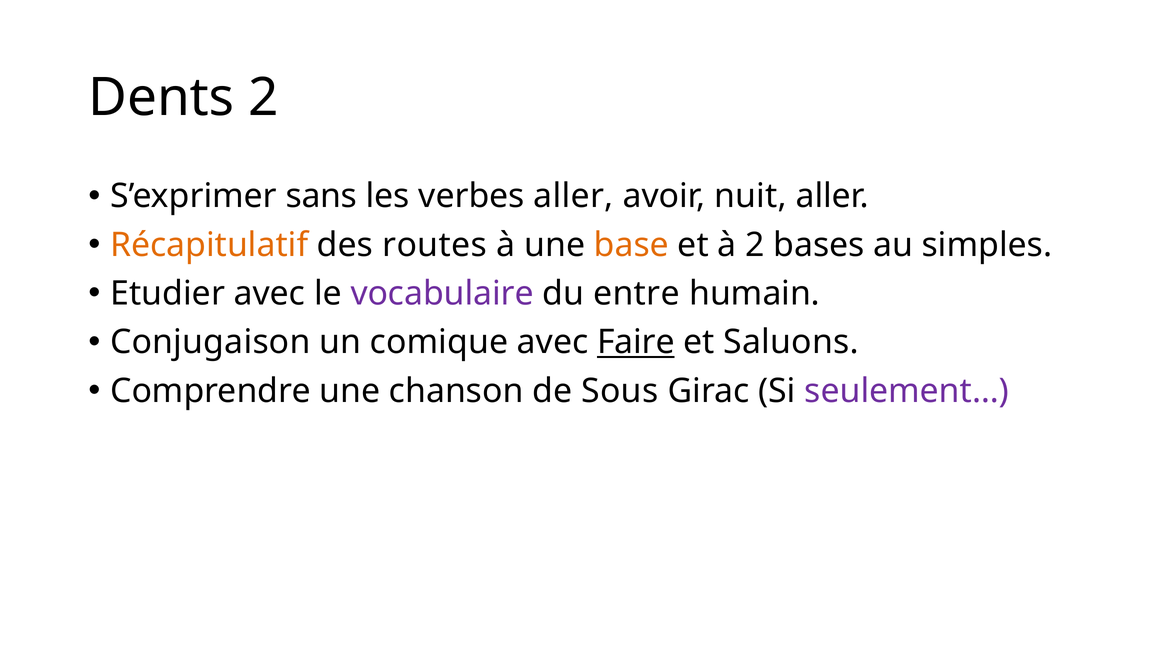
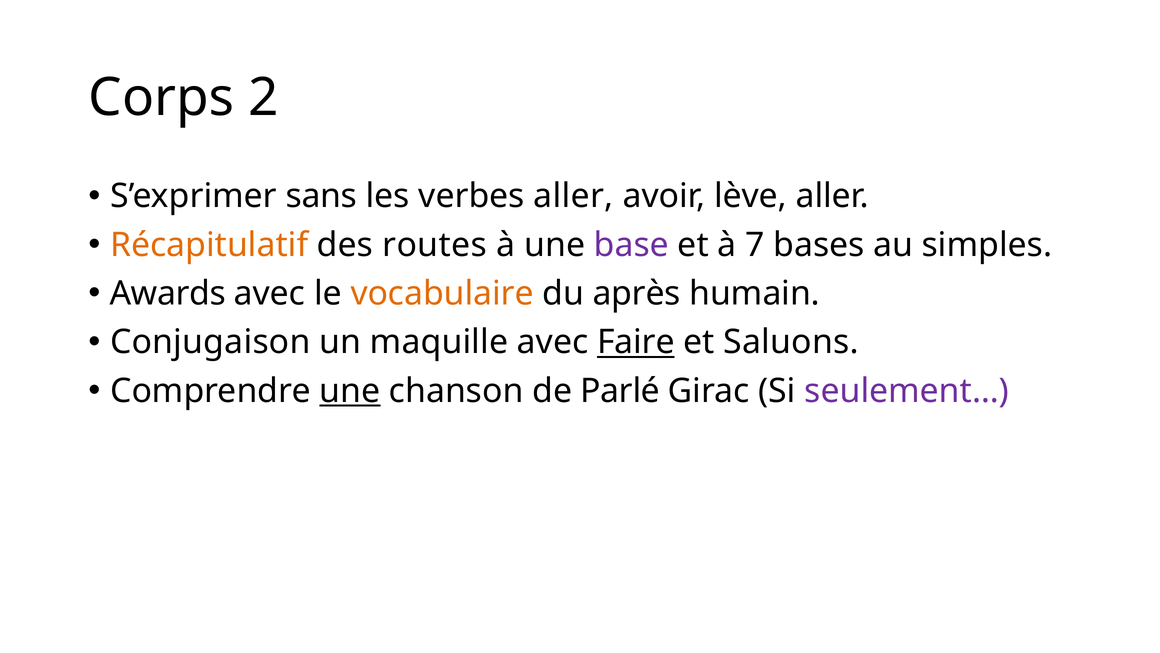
Dents: Dents -> Corps (161, 97)
nuit: nuit -> lève (751, 196)
base colour: orange -> purple (631, 245)
à 2: 2 -> 7 (755, 245)
Etudier: Etudier -> Awards (168, 293)
vocabulaire colour: purple -> orange (442, 293)
entre: entre -> après (637, 293)
comique: comique -> maquille (439, 342)
une underline: none -> present (350, 391)
Sous: Sous -> Parlé (620, 391)
